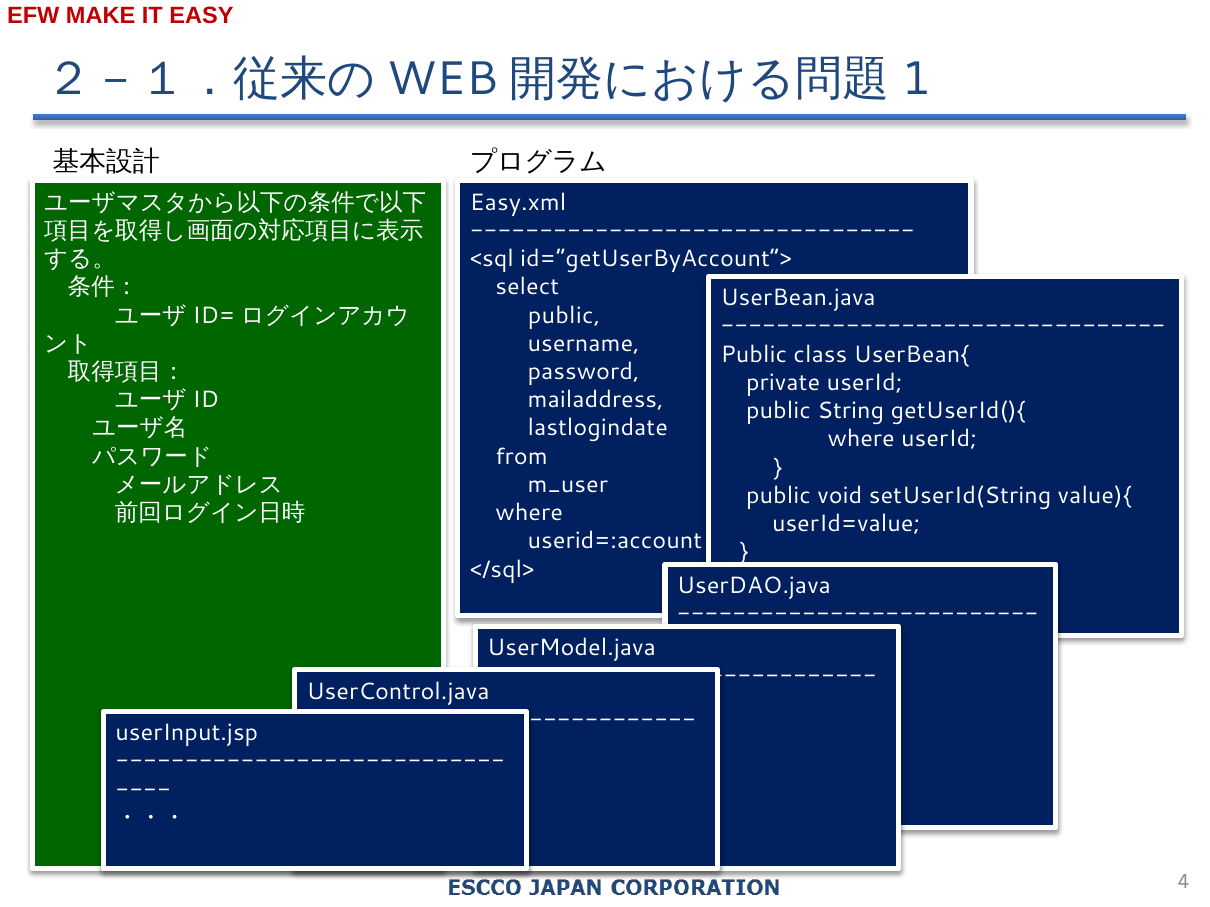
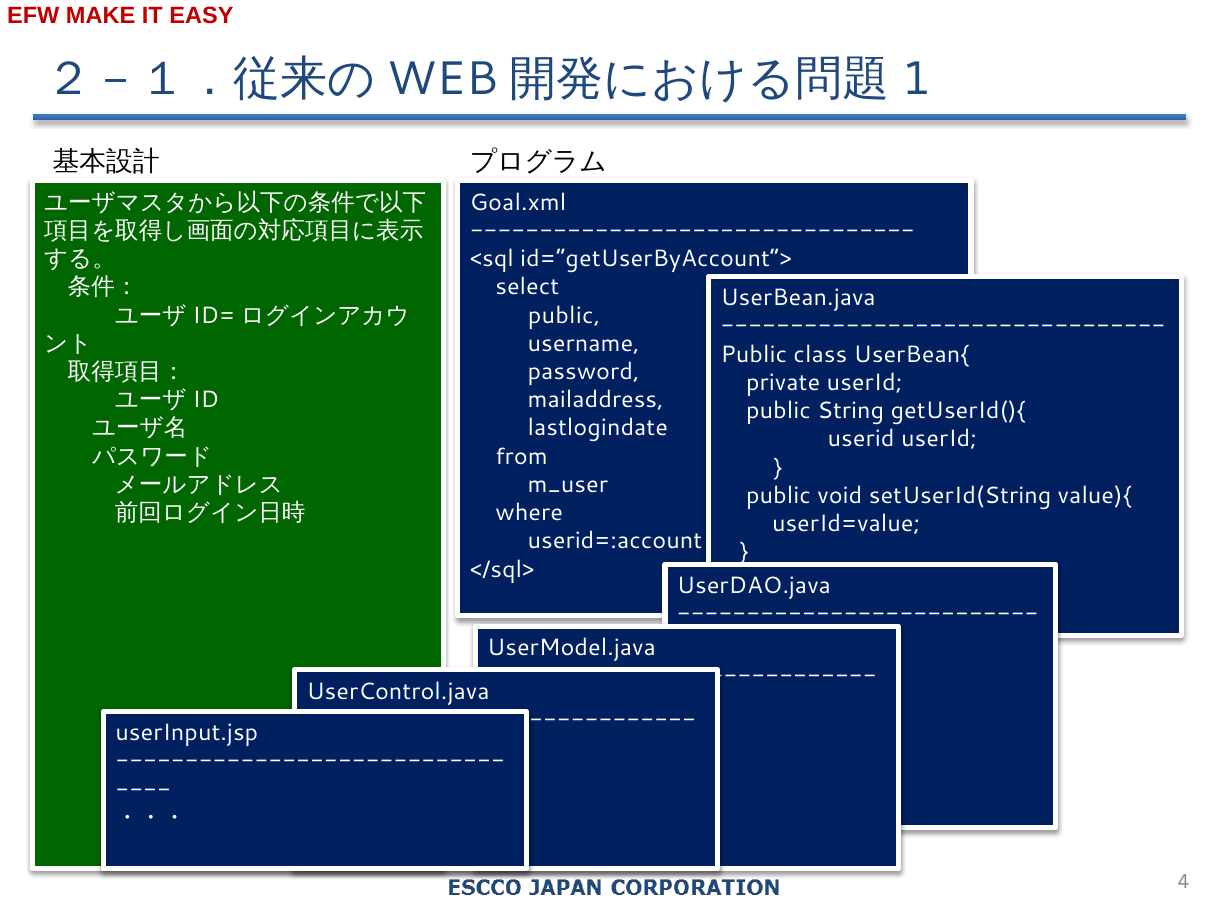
Easy.xml: Easy.xml -> Goal.xml (518, 202)
where: where -> userid (861, 439)
